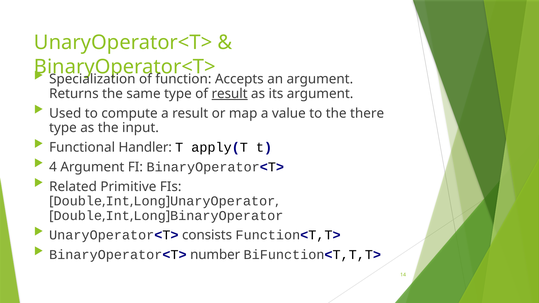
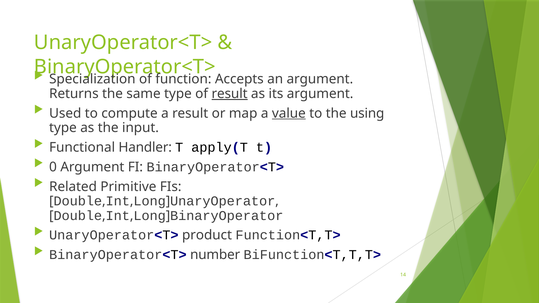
value underline: none -> present (289, 113)
there: there -> using (367, 113)
4: 4 -> 0 (53, 167)
consists: consists -> product (207, 235)
